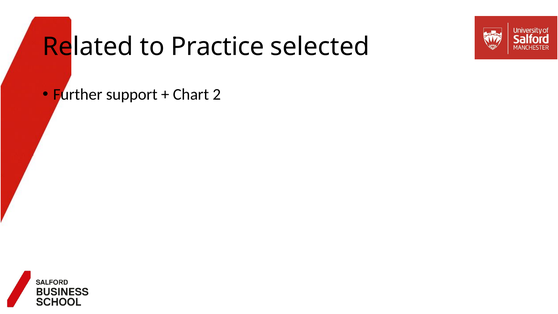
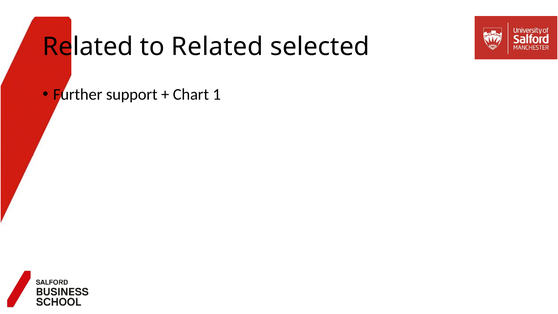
to Practice: Practice -> Related (217, 47)
2: 2 -> 1 (217, 94)
